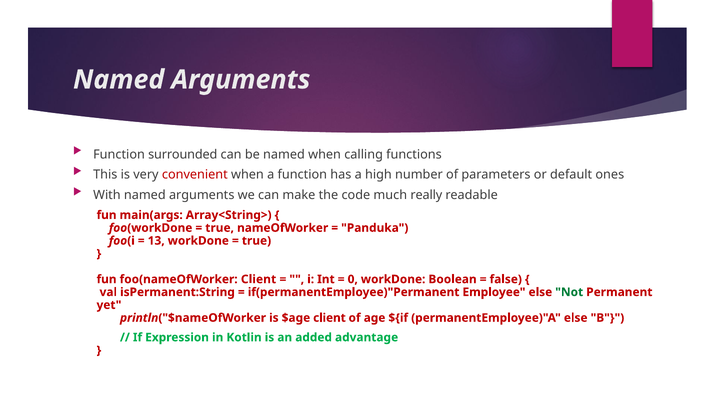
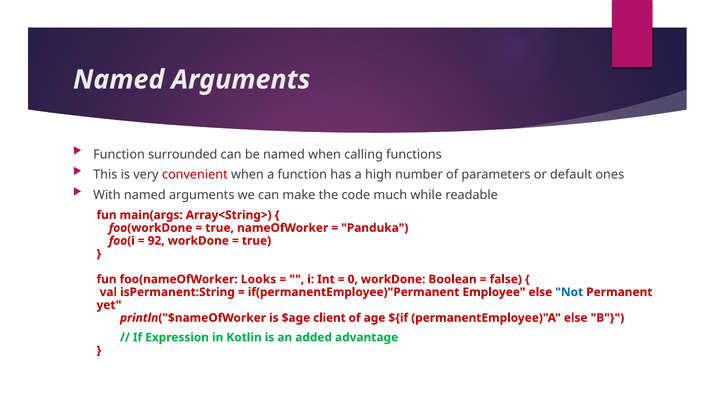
really: really -> while (426, 195)
13: 13 -> 92 (156, 241)
foo(nameOfWorker Client: Client -> Looks (259, 279)
Not colour: green -> blue (569, 292)
